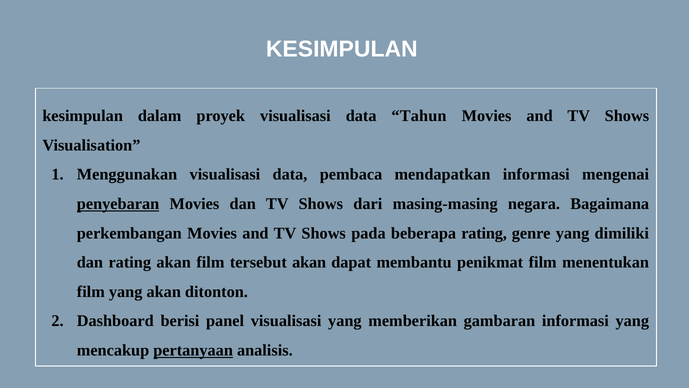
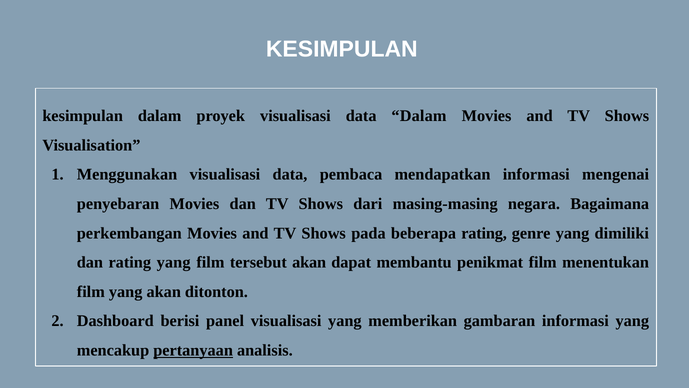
data Tahun: Tahun -> Dalam (419, 116)
penyebaran underline: present -> none (118, 204)
rating akan: akan -> yang (174, 262)
